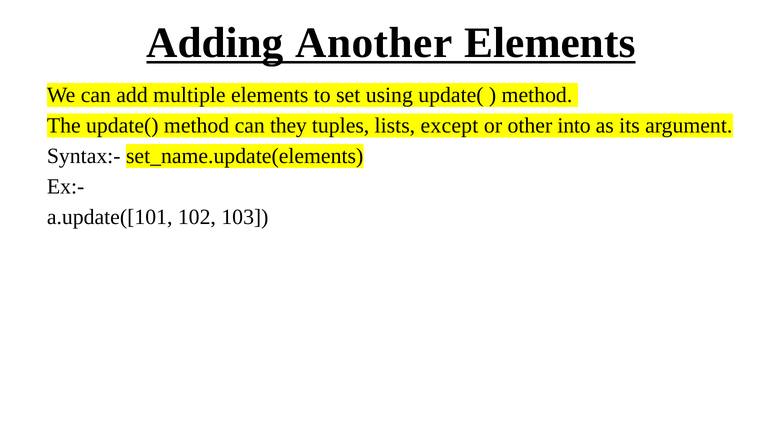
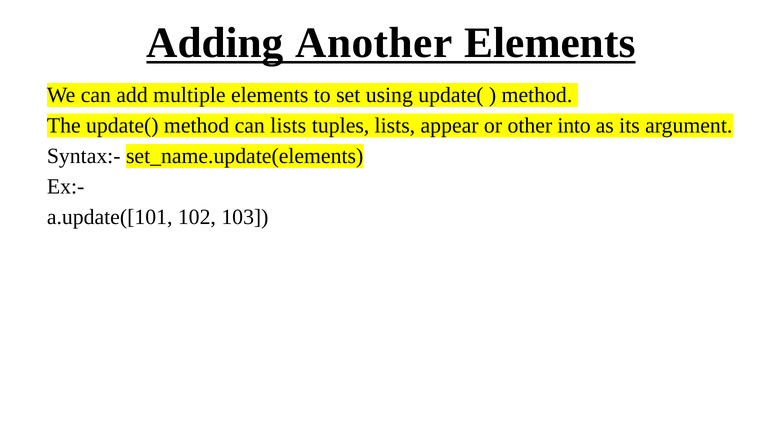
can they: they -> lists (288, 126)
except: except -> appear (450, 126)
